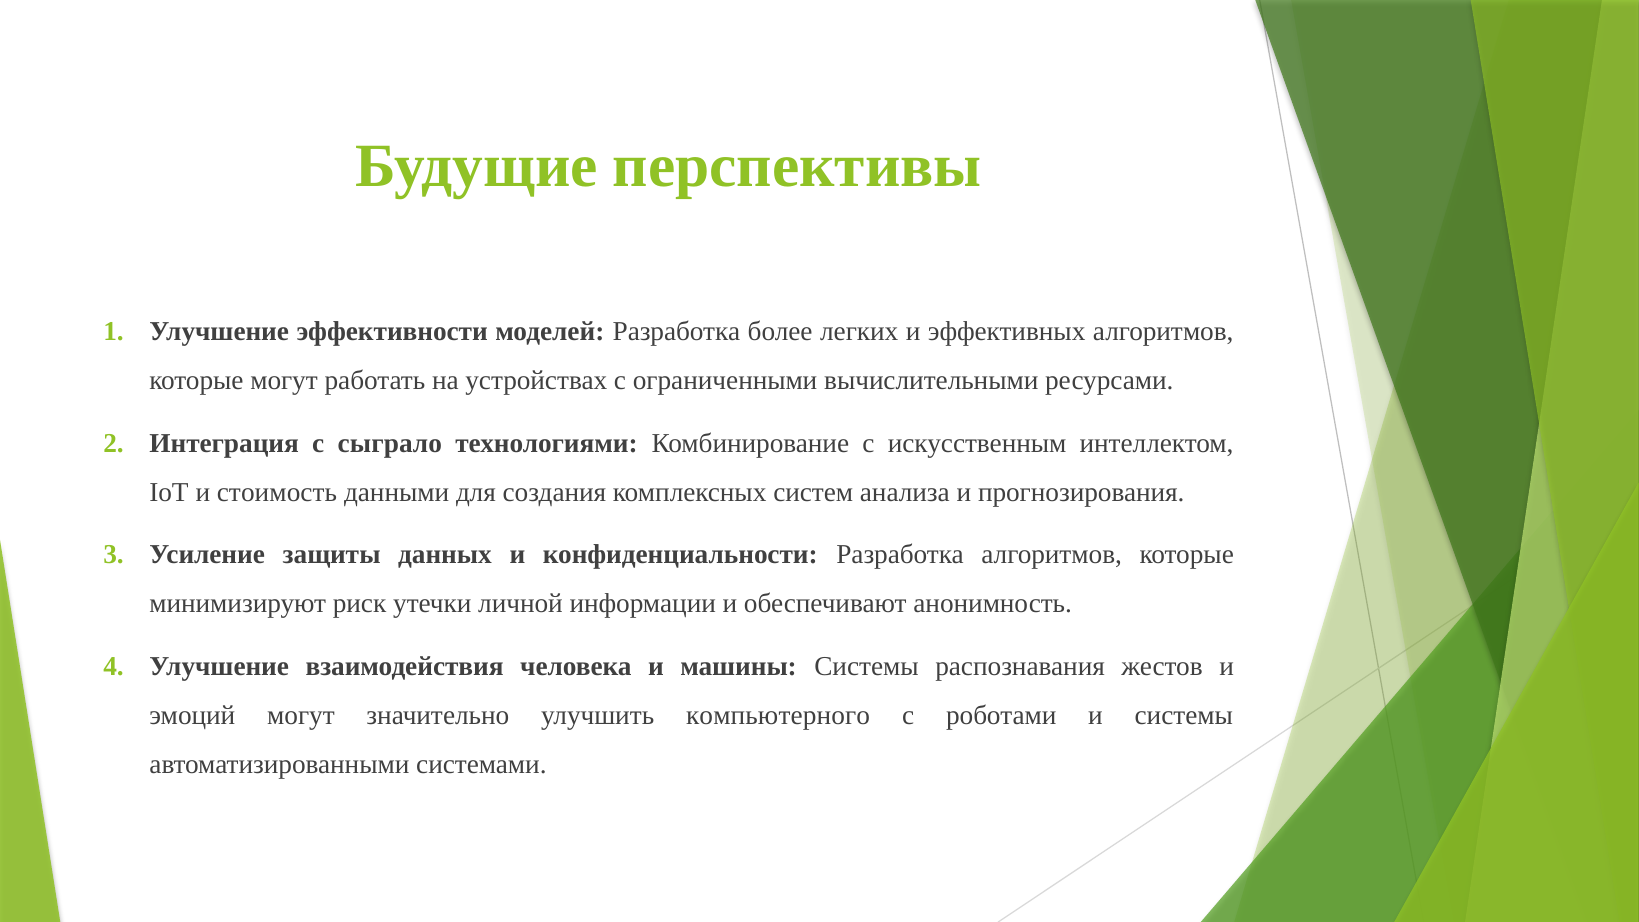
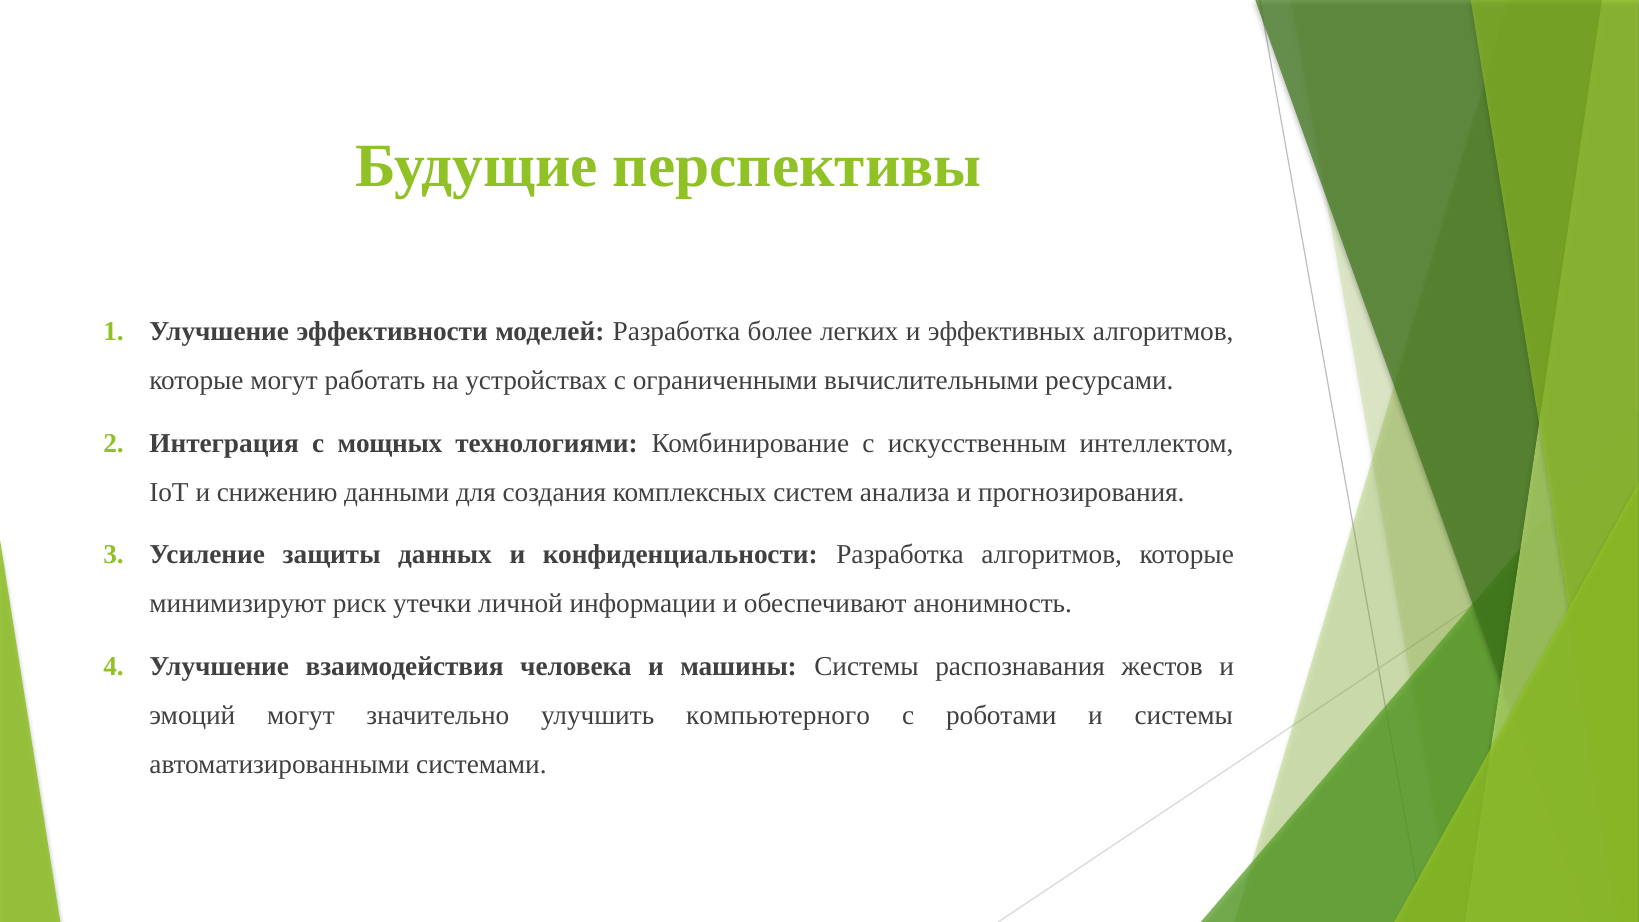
сыграло: сыграло -> мощных (390, 443)
стоимость: стоимость -> снижению (277, 492)
